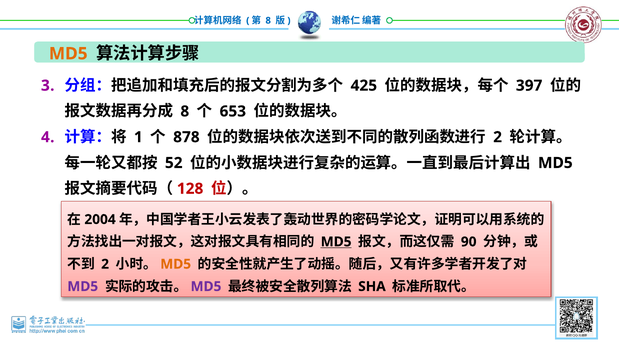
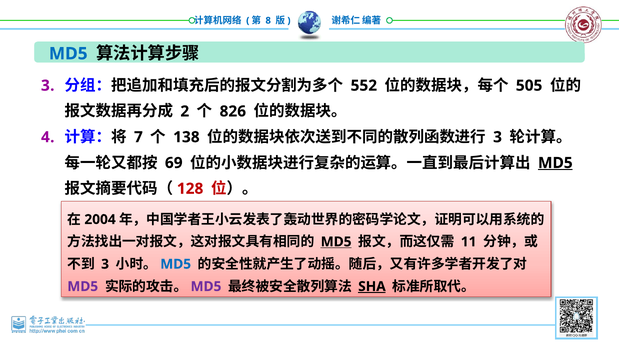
MD5 colour: orange -> blue (68, 54)
425: 425 -> 552 (364, 86)
397: 397 -> 505 (529, 86)
8: 8 -> 2 (185, 111)
653: 653 -> 826 (233, 111)
1: 1 -> 7 (138, 137)
878: 878 -> 138 (186, 137)
2: 2 -> 3 (498, 137)
52: 52 -> 69 (174, 163)
MD5 underline: none -> present (555, 163)
90: 90 -> 11 (469, 242)
2: 2 -> 3 (105, 264)
MD5 colour: orange -> blue (176, 264)
SHA underline: none -> present (372, 287)
